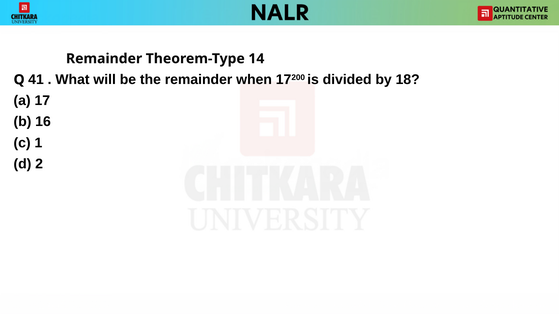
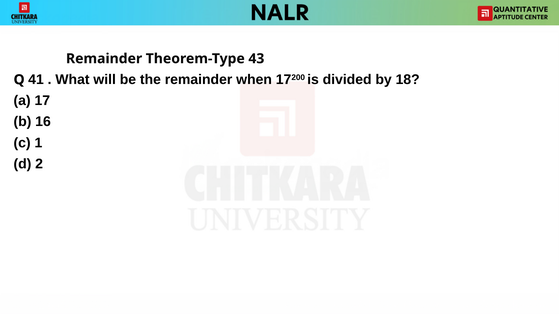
14: 14 -> 43 (256, 59)
